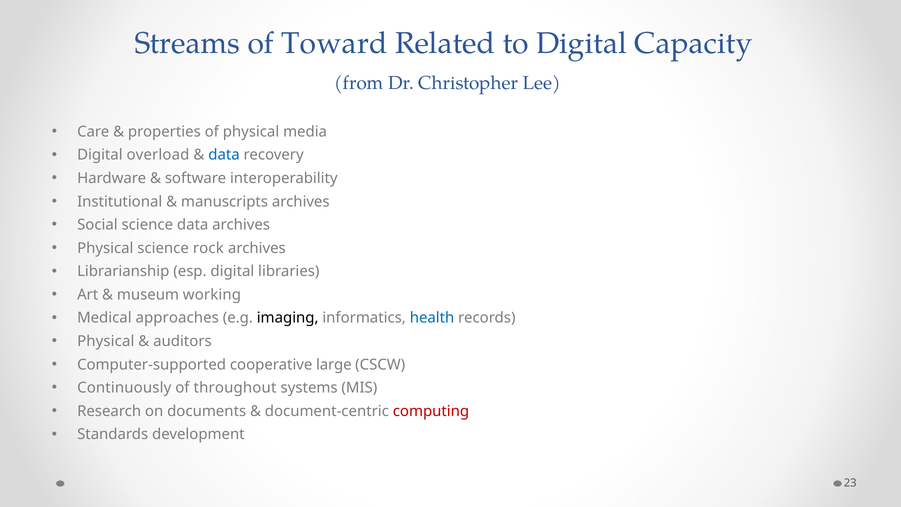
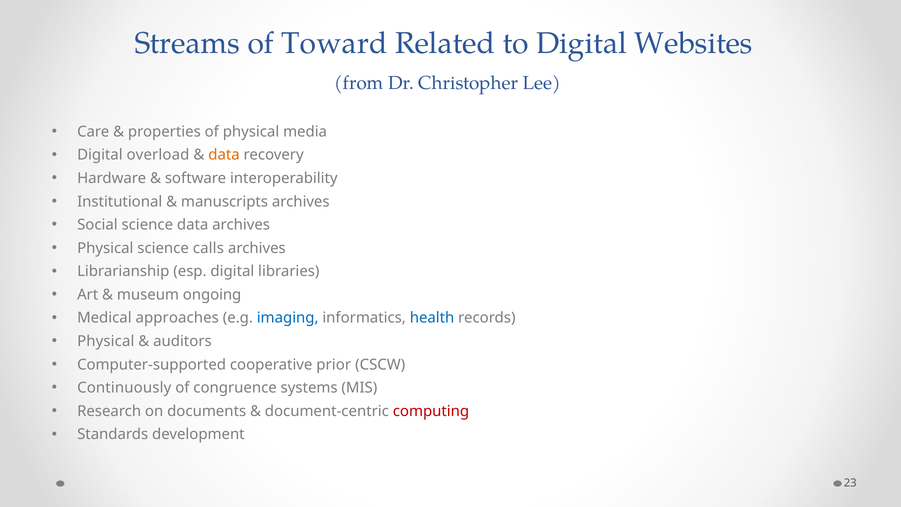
Capacity: Capacity -> Websites (694, 43)
data colour: blue -> orange (224, 155)
rock: rock -> calls (208, 248)
working: working -> ongoing (212, 295)
imaging colour: black -> blue (288, 318)
large: large -> prior (334, 364)
throughout: throughout -> congruence (235, 388)
